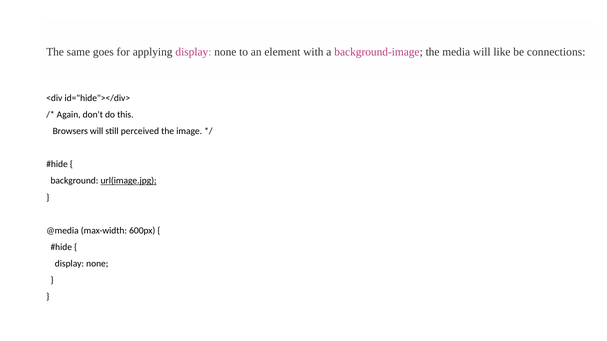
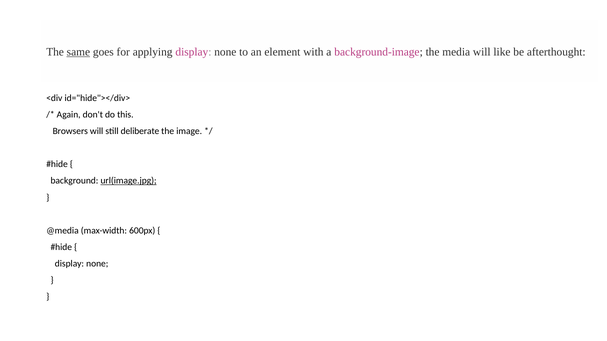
same underline: none -> present (78, 52)
connections: connections -> afterthought (556, 52)
perceived: perceived -> deliberate (140, 131)
